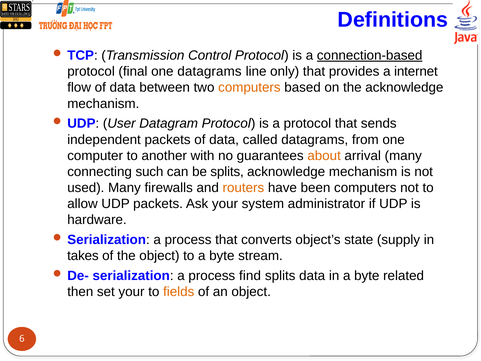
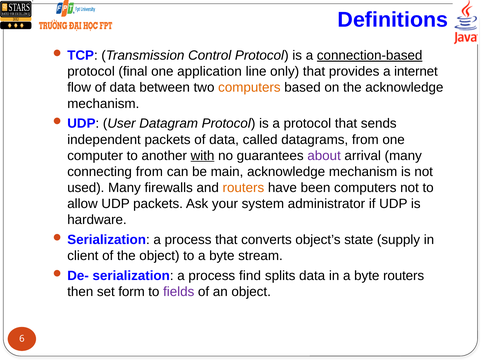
one datagrams: datagrams -> application (210, 71)
with underline: none -> present (203, 156)
about colour: orange -> purple (324, 156)
connecting such: such -> from (149, 172)
be splits: splits -> main (227, 172)
takes: takes -> client (83, 256)
byte related: related -> routers (404, 276)
set your: your -> form (132, 292)
fields colour: orange -> purple (179, 292)
